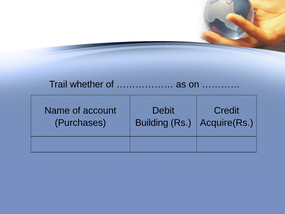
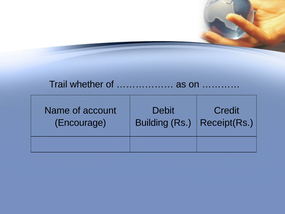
Purchases: Purchases -> Encourage (80, 123)
Acquire(Rs: Acquire(Rs -> Receipt(Rs (227, 123)
